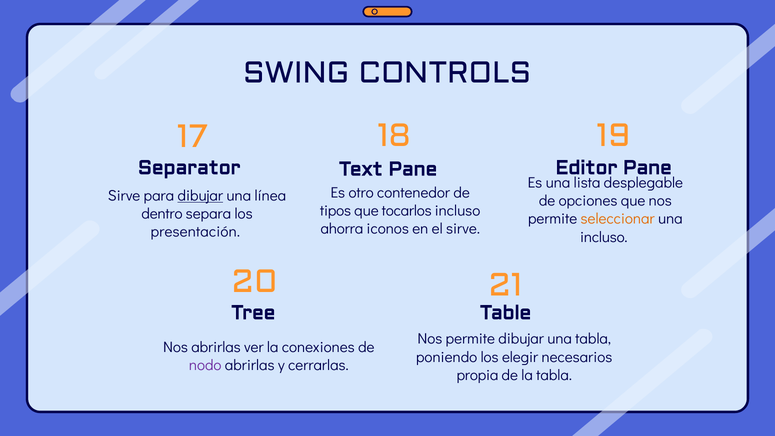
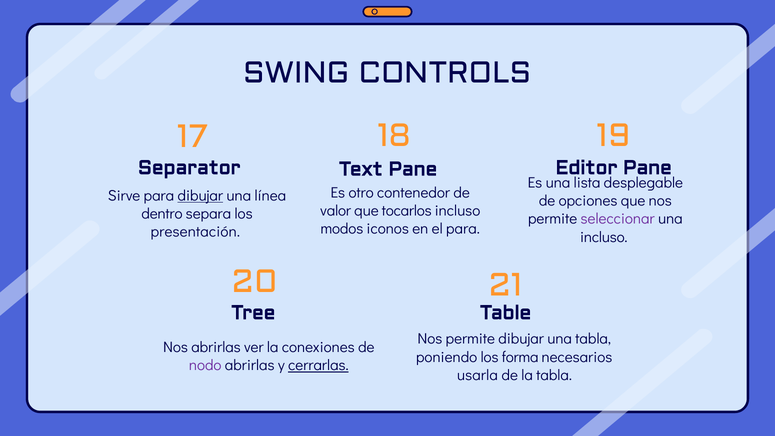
tipos: tipos -> valor (336, 211)
seleccionar colour: orange -> purple (618, 219)
ahorra: ahorra -> modos (342, 229)
el sirve: sirve -> para (463, 229)
elegir: elegir -> forma (520, 357)
cerrarlas underline: none -> present (318, 365)
propia: propia -> usarla (477, 375)
